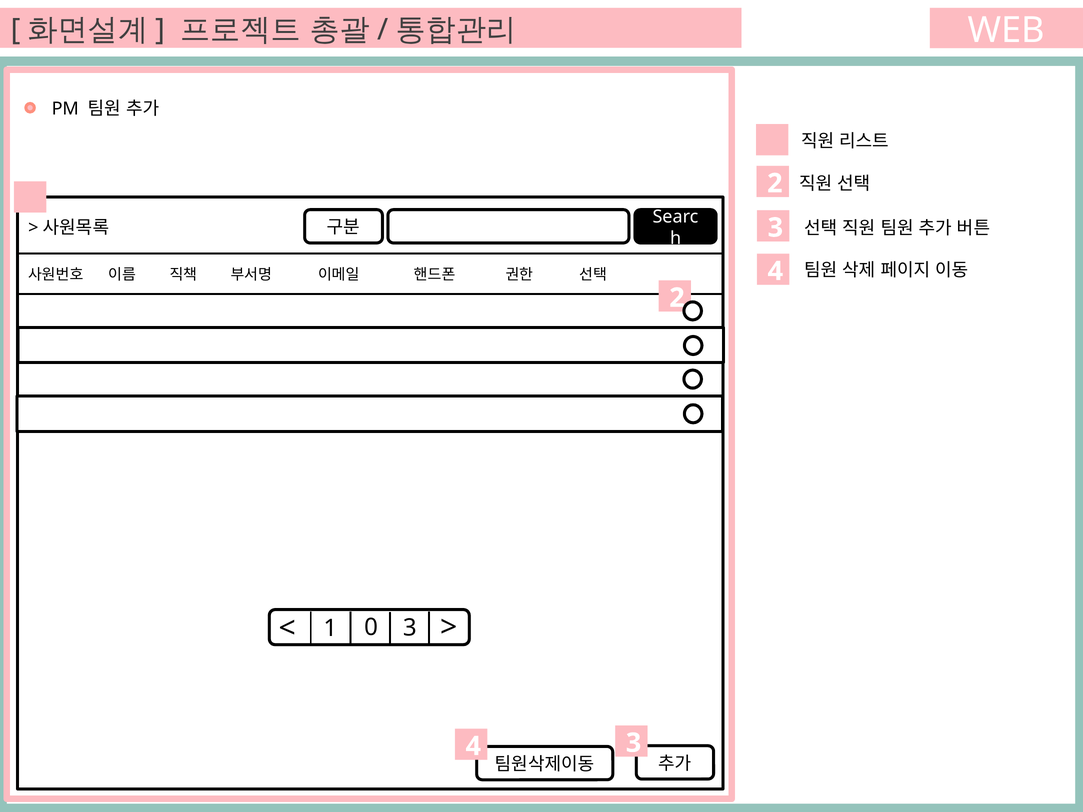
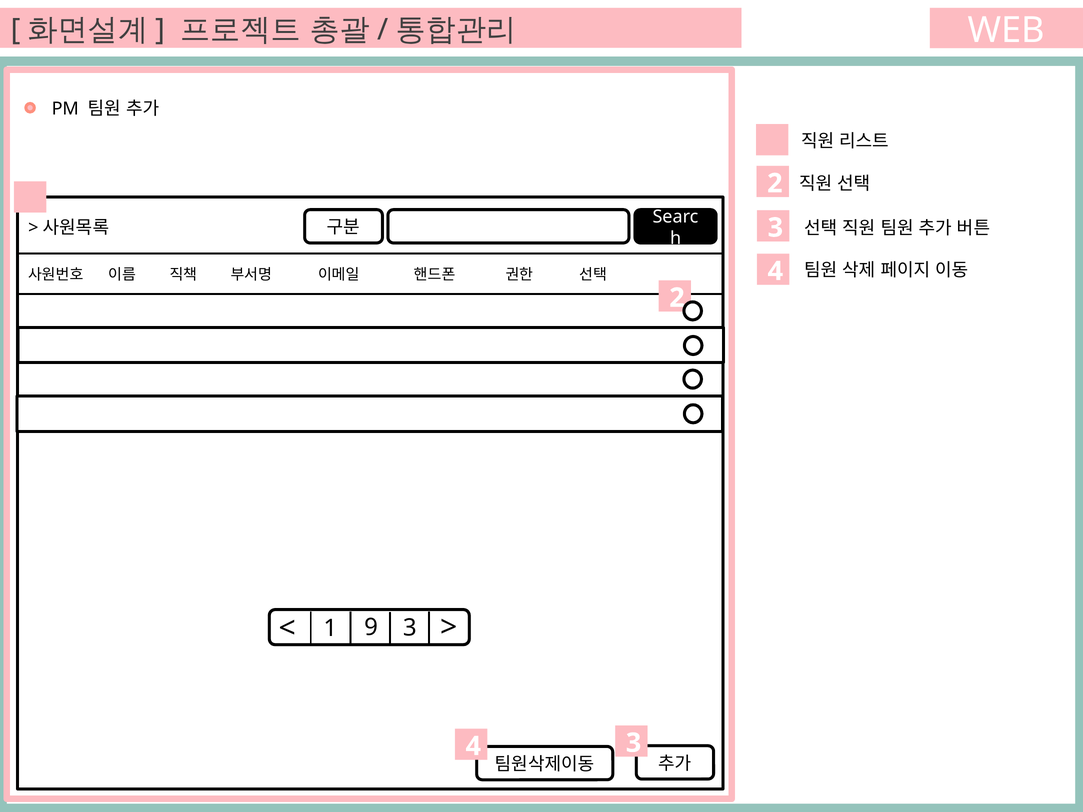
0: 0 -> 9 (371, 627)
